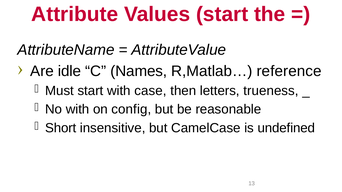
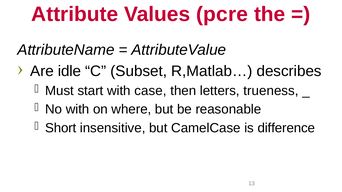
Values start: start -> pcre (222, 14)
Names: Names -> Subset (139, 71)
reference: reference -> describes (289, 71)
config: config -> where (131, 110)
undefined: undefined -> difference (286, 128)
